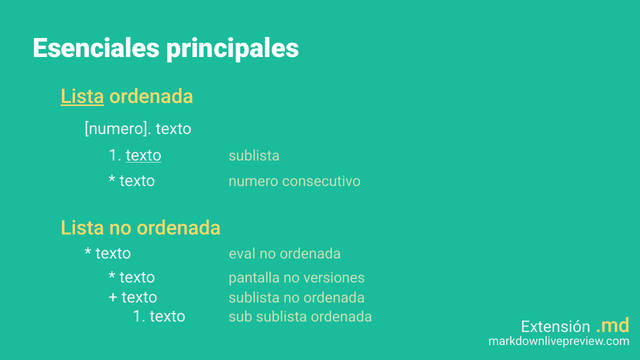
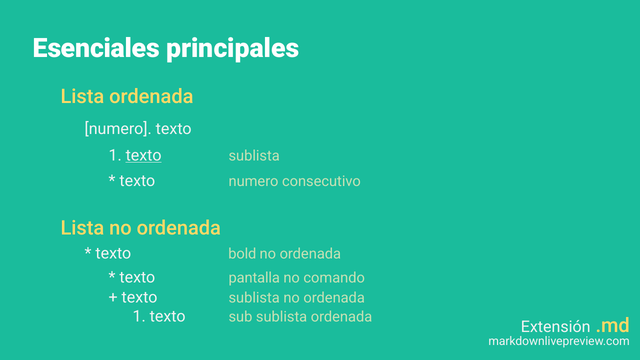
Lista underline: present -> none (82, 97)
eval: eval -> bold (242, 254)
versiones: versiones -> comando (334, 278)
